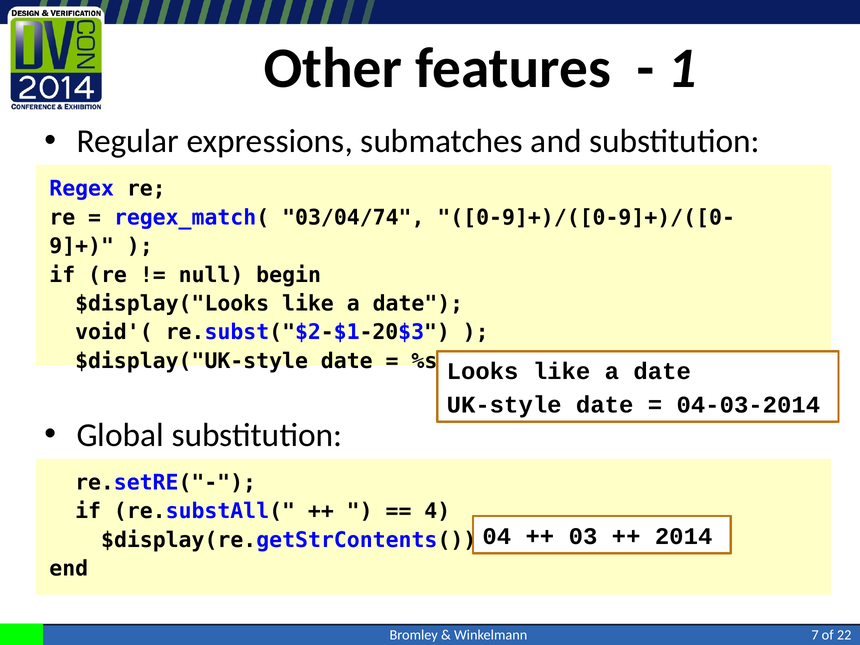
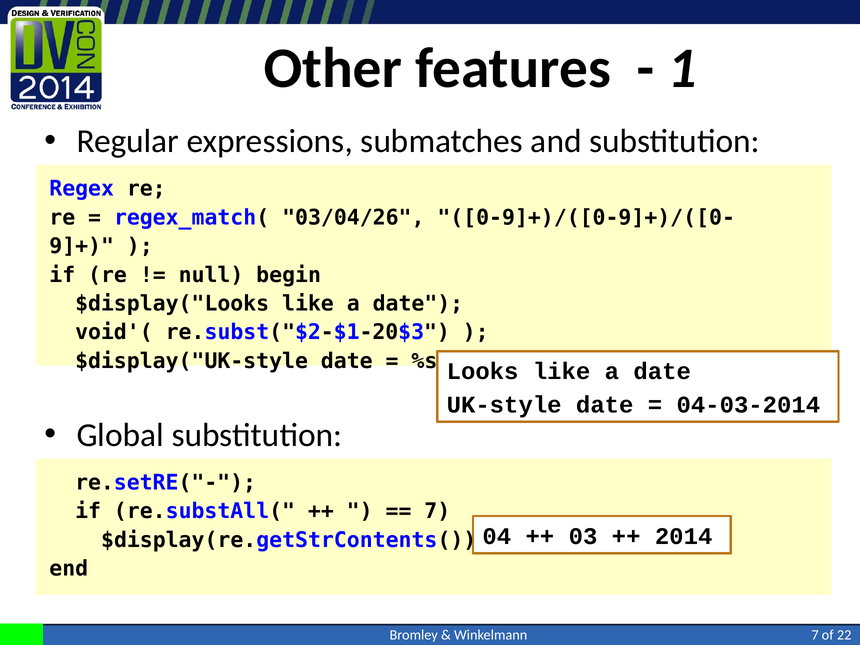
03/04/74: 03/04/74 -> 03/04/26 (353, 218)
4: 4 -> 7 (437, 511)
